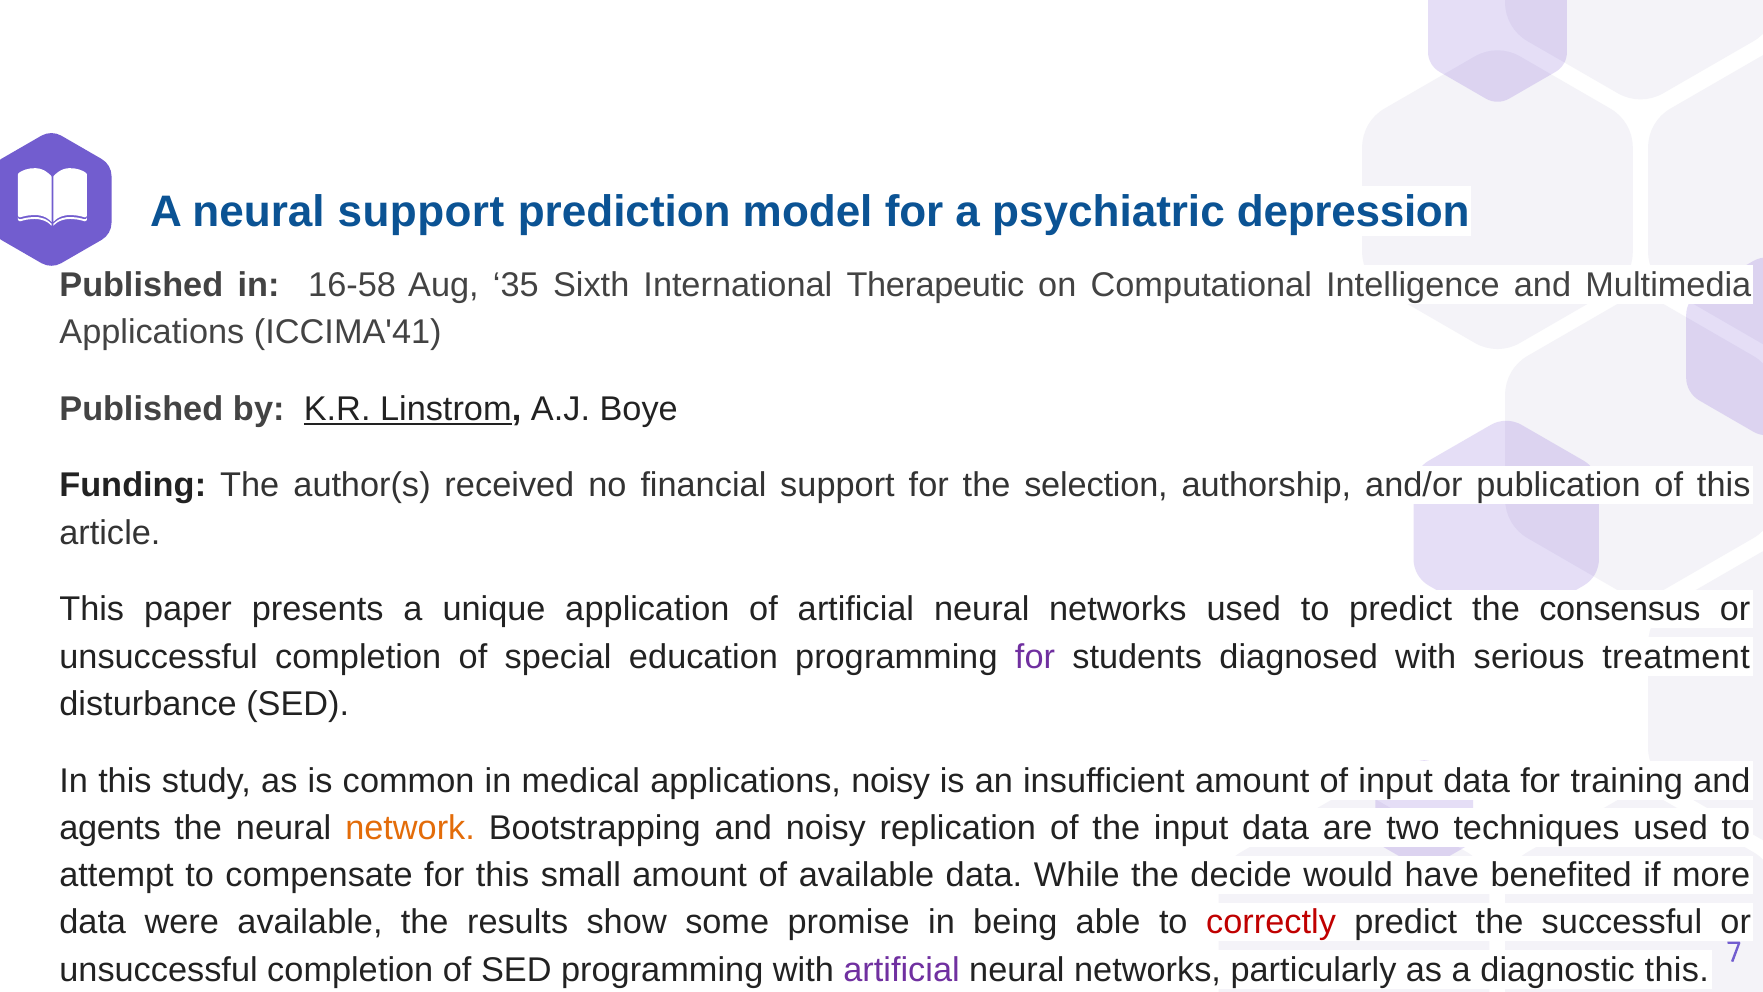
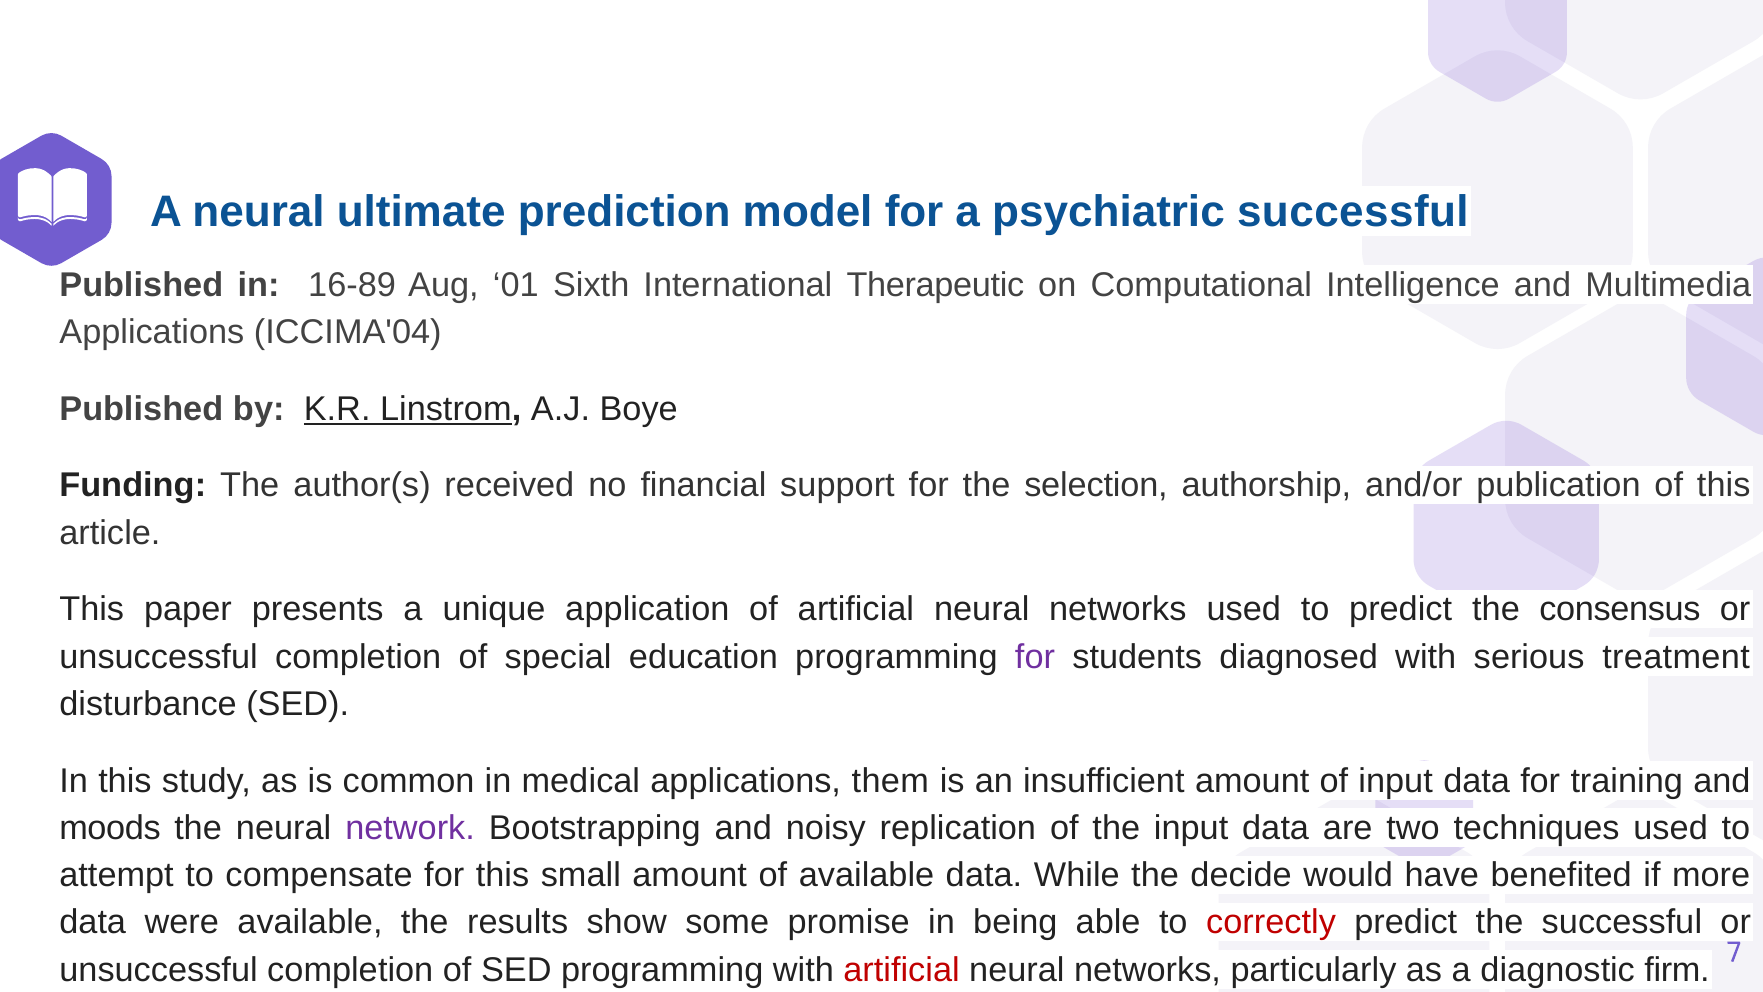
neural support: support -> ultimate (421, 212)
psychiatric depression: depression -> successful (1353, 212)
16-58: 16-58 -> 16-89 (352, 285)
35: 35 -> 01 (516, 285)
ICCIMA'41: ICCIMA'41 -> ICCIMA'04 (348, 332)
applications noisy: noisy -> them (890, 781)
agents: agents -> moods (110, 828)
network colour: orange -> purple (410, 828)
artificial colour: purple -> red (902, 970)
diagnostic this: this -> firm (1677, 970)
